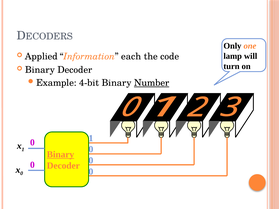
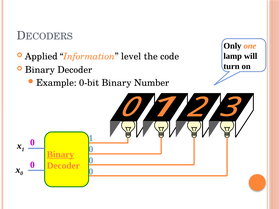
each: each -> level (131, 56)
4-bit: 4-bit -> 0-bit (89, 83)
Number underline: present -> none (152, 83)
